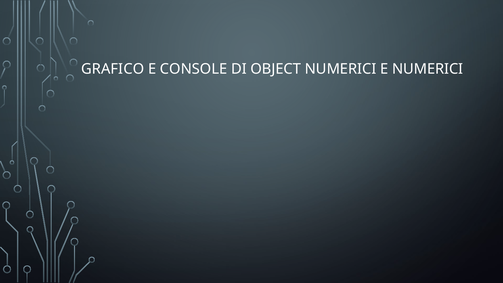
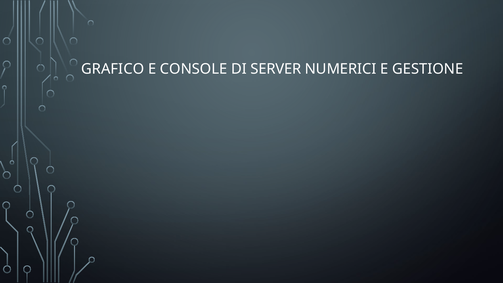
OBJECT: OBJECT -> SERVER (276, 69)
E NUMERICI: NUMERICI -> GESTIONE (428, 69)
